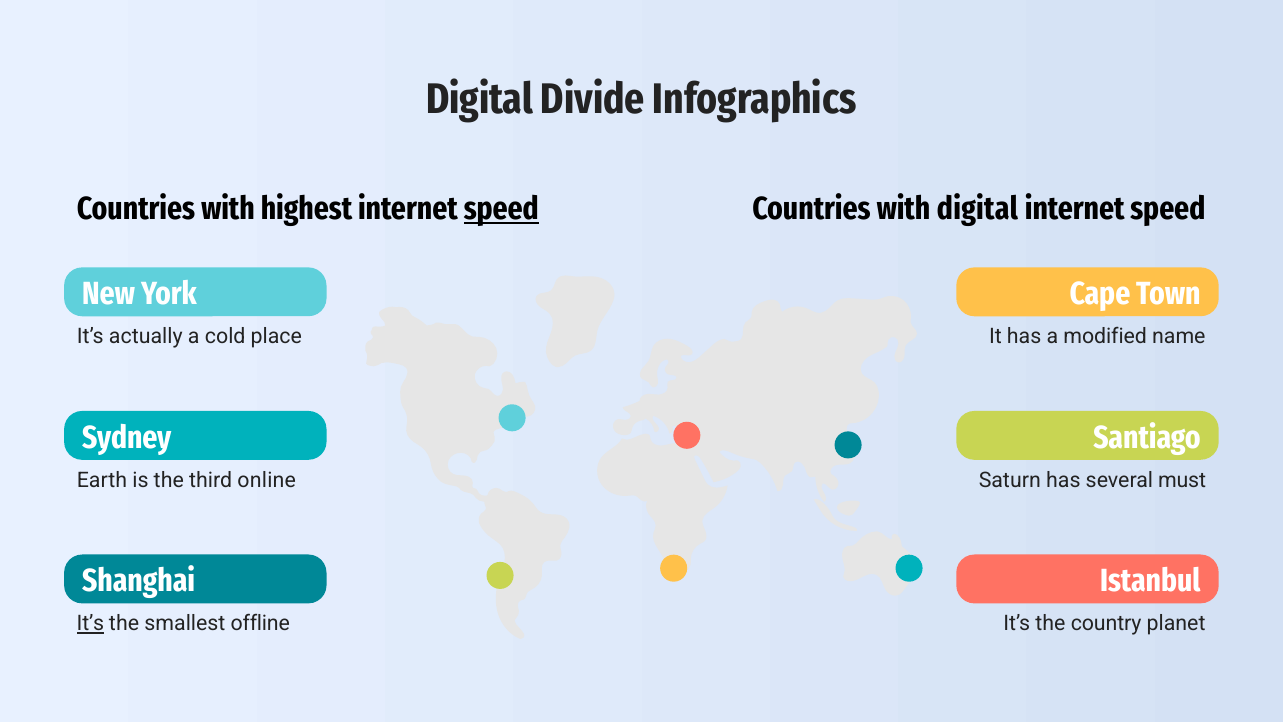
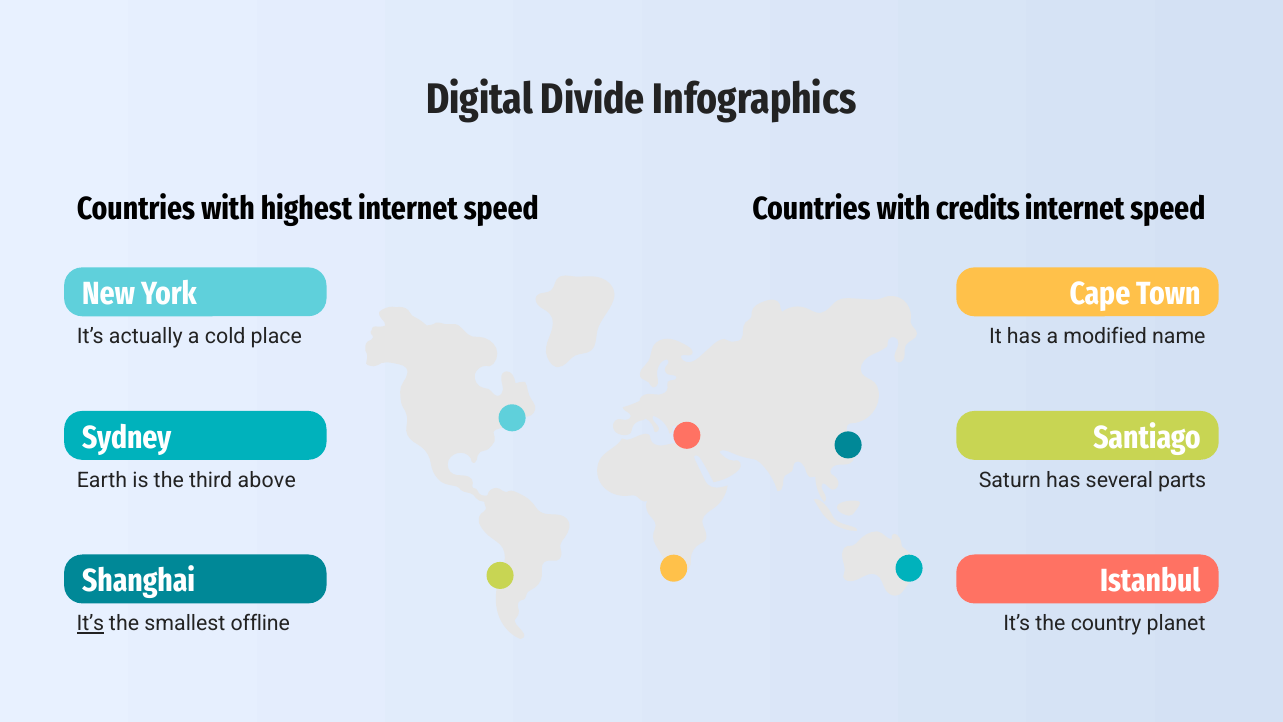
speed underline: present -> none (501, 209)
with digital: digital -> credits (978, 209)
online: online -> above (267, 480)
must: must -> parts (1182, 480)
